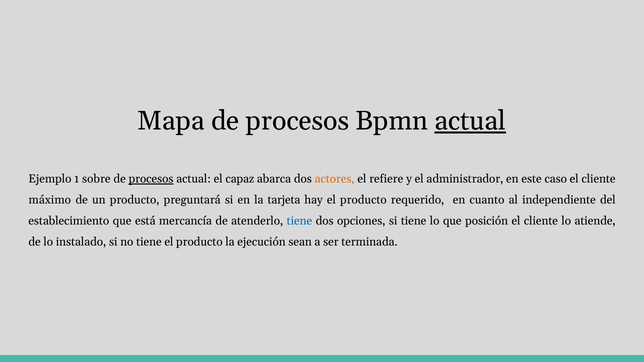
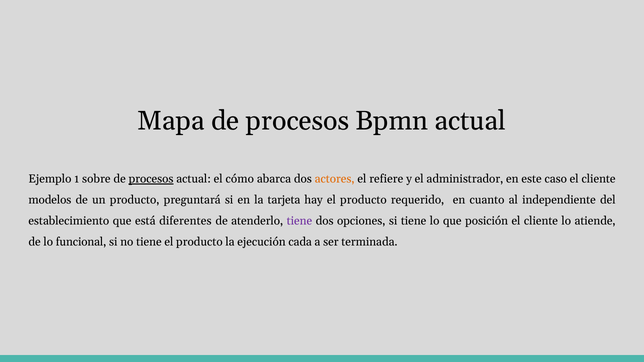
actual underline: present -> none (470, 121)
capaz: capaz -> cómo (240, 179)
máximo: máximo -> modelos (50, 200)
mercancía: mercancía -> diferentes (185, 221)
tiene colour: blue -> purple (299, 221)
instalado: instalado -> funcional (81, 242)
sean: sean -> cada (300, 242)
